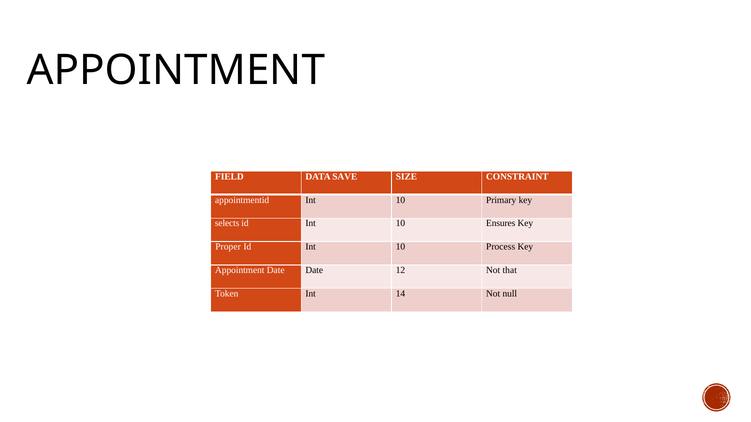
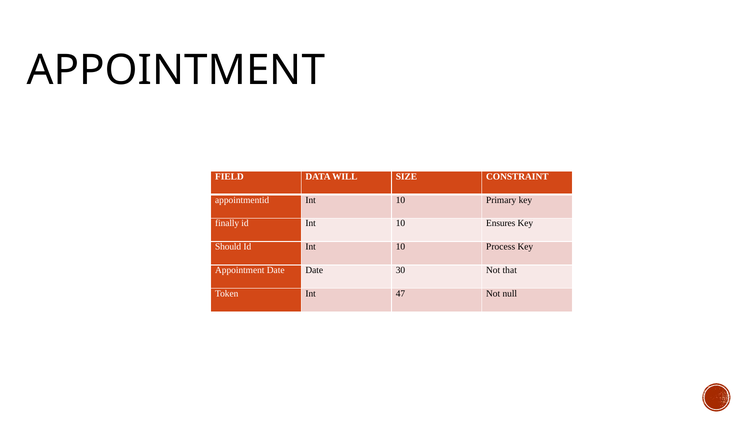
SAVE: SAVE -> WILL (345, 177)
selects: selects -> finally (227, 224)
Proper: Proper -> Should (228, 247)
12: 12 -> 30 (400, 270)
14: 14 -> 47 (400, 294)
